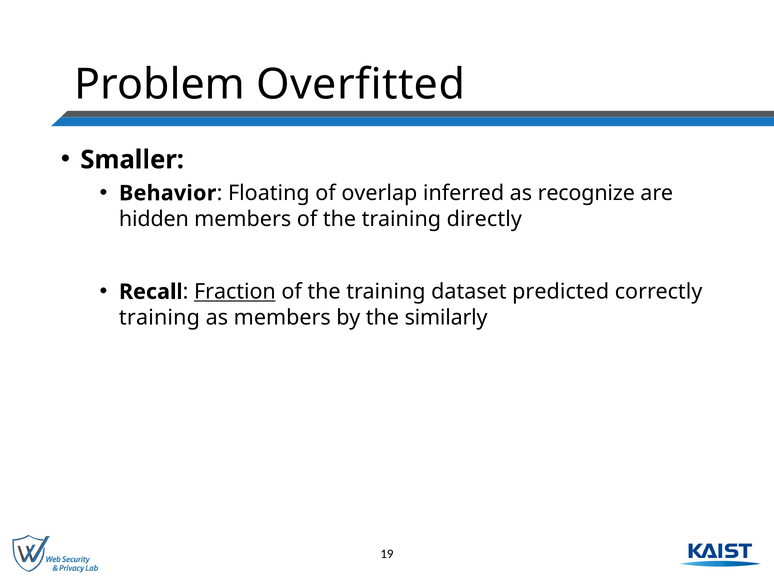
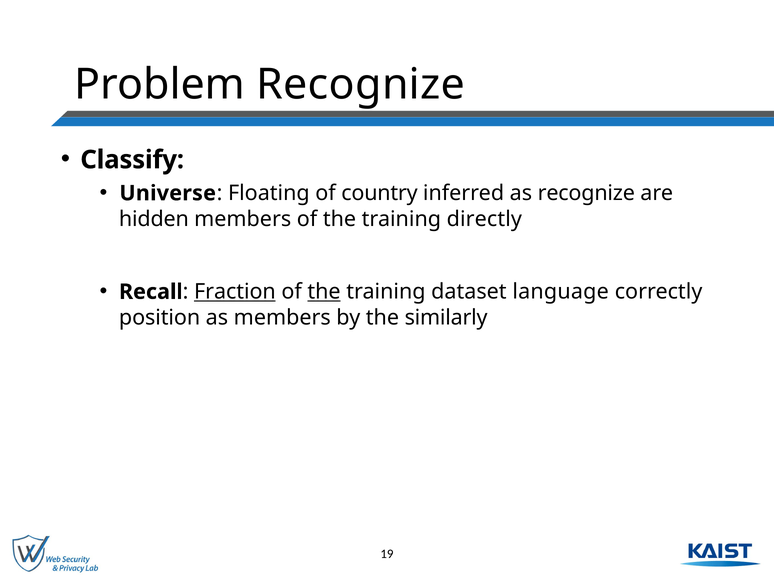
Problem Overfitted: Overfitted -> Recognize (361, 85)
Smaller: Smaller -> Classify (132, 160)
Behavior: Behavior -> Universe (168, 193)
overlap: overlap -> country (379, 193)
the underline: none -> present (324, 292)
predicted: predicted -> language (561, 292)
training: training -> position (160, 318)
